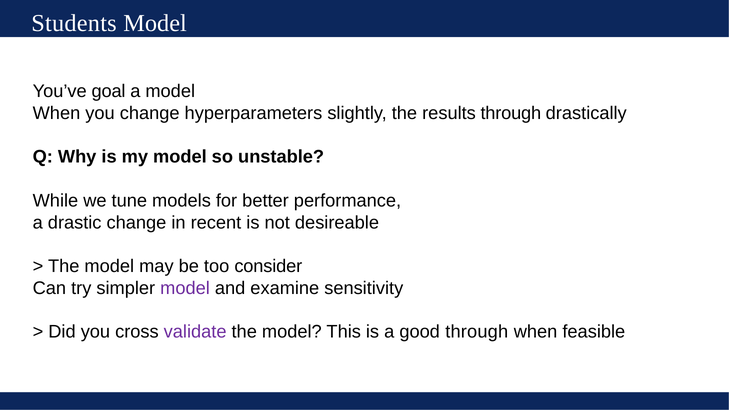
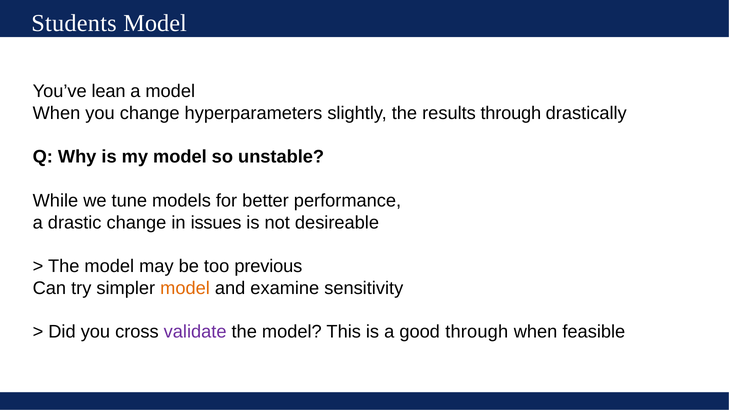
goal: goal -> lean (109, 91)
recent: recent -> issues (216, 223)
consider: consider -> previous (268, 266)
model colour: purple -> orange (185, 288)
